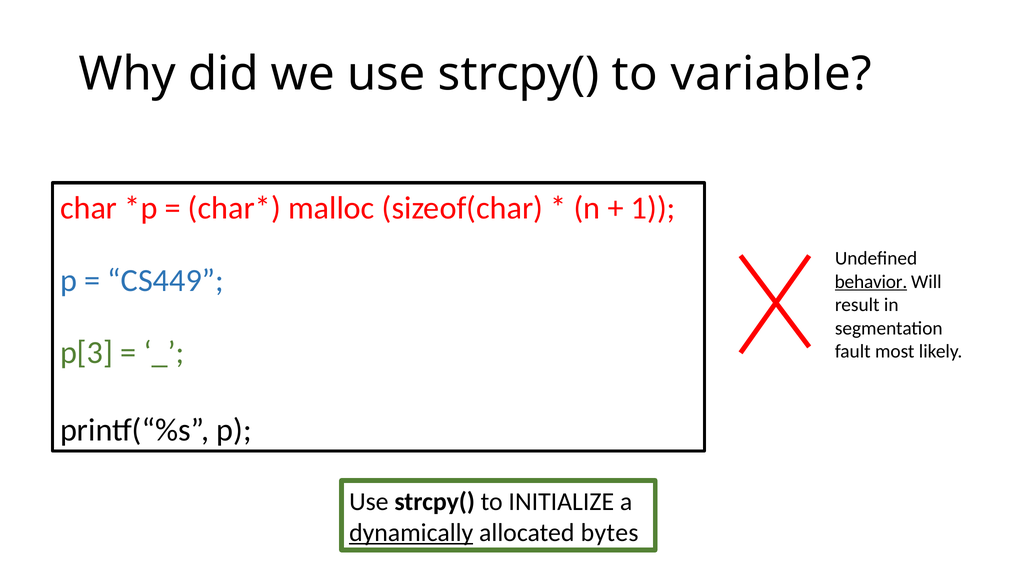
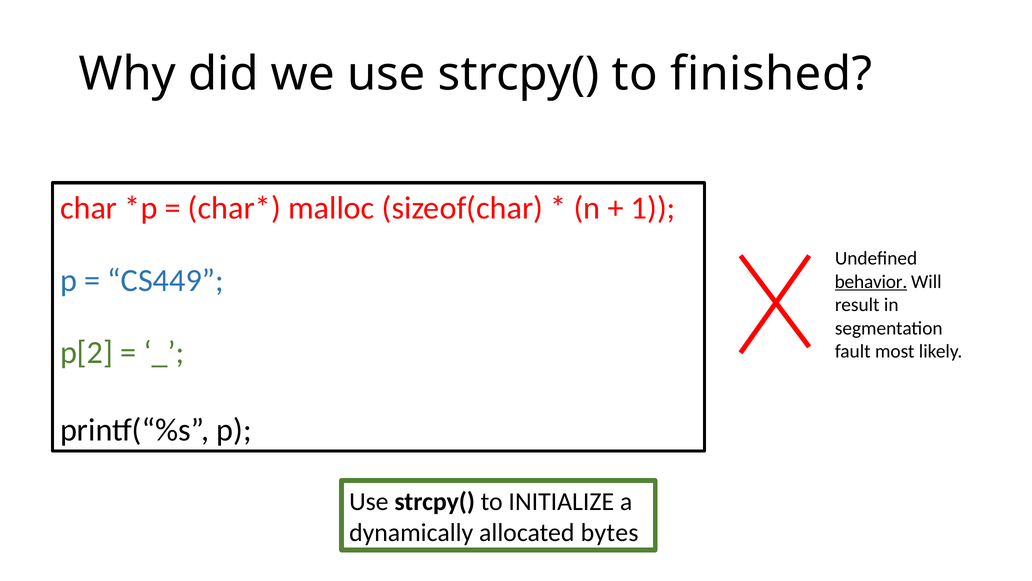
variable: variable -> finished (771, 74)
p[3: p[3 -> p[2 (87, 352)
dynamically underline: present -> none (411, 532)
